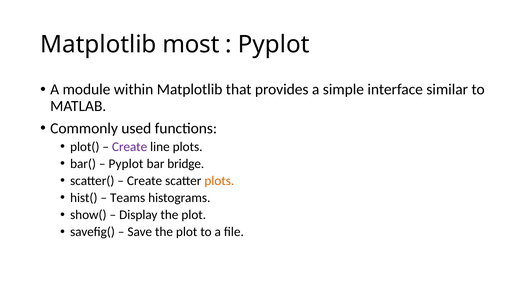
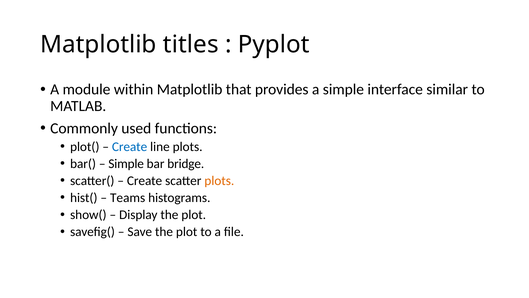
most: most -> titles (191, 44)
Create colour: purple -> blue (130, 146)
Pyplot: Pyplot -> Simple (126, 163)
